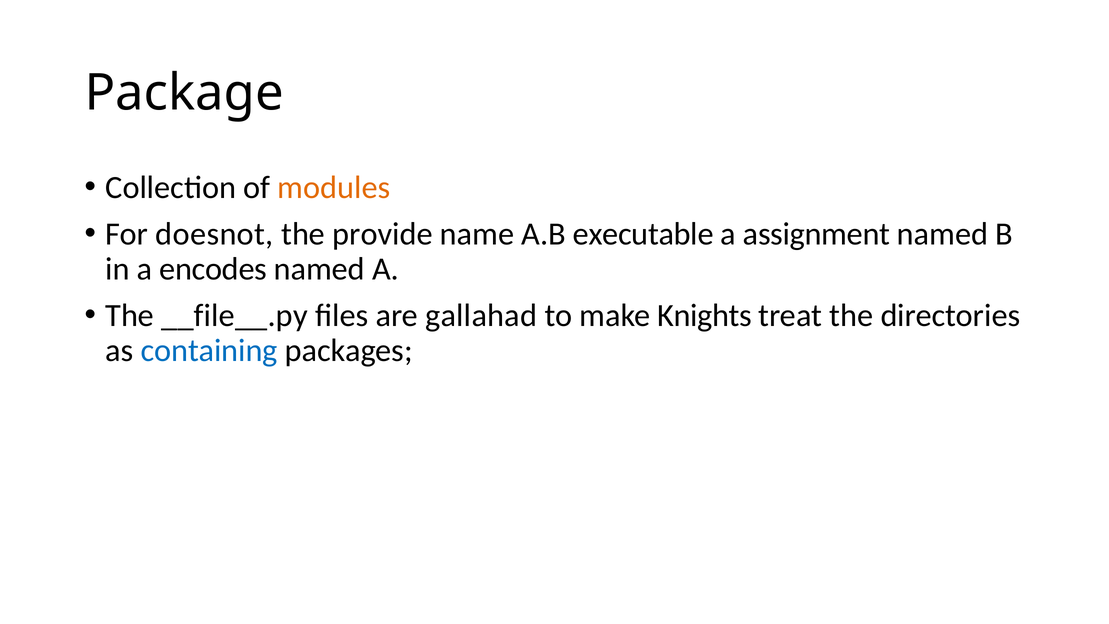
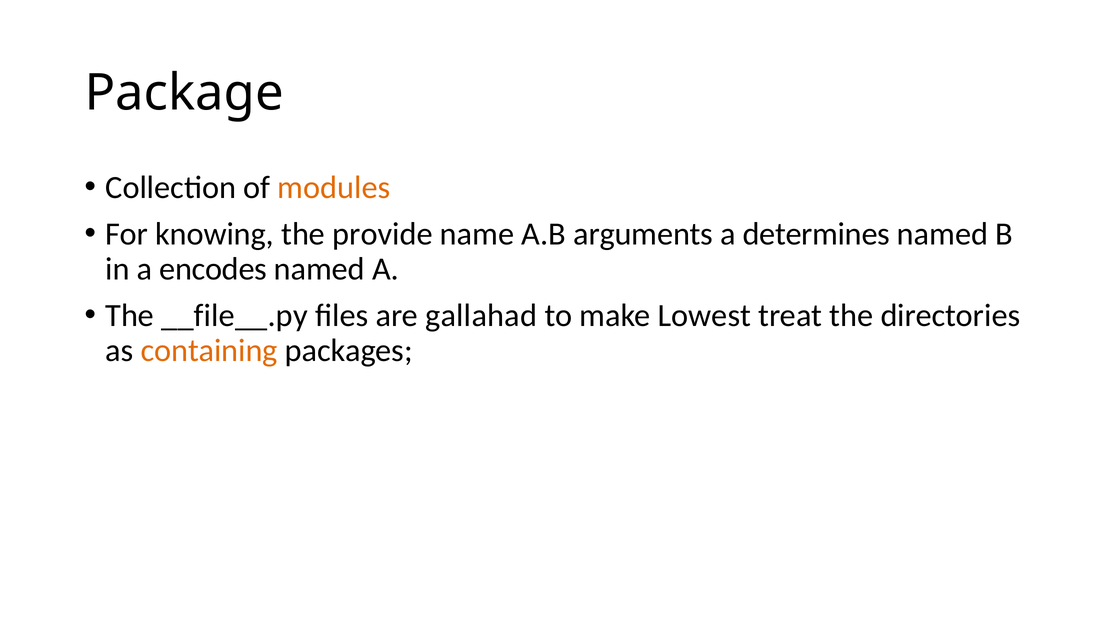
doesnot: doesnot -> knowing (215, 234)
executable: executable -> arguments (643, 234)
assignment: assignment -> determines (816, 234)
Knights: Knights -> Lowest (704, 315)
containing colour: blue -> orange (209, 350)
